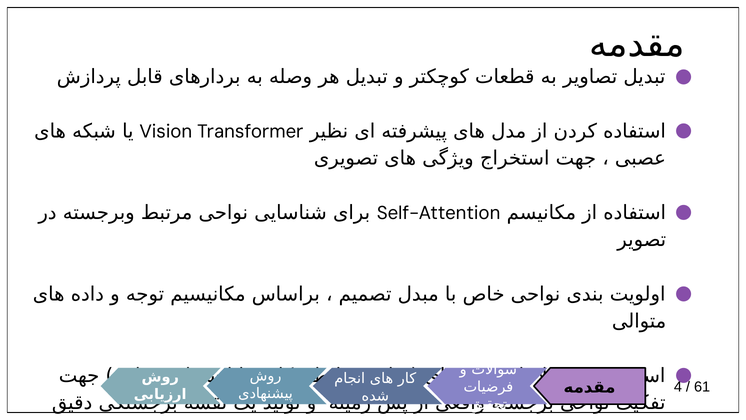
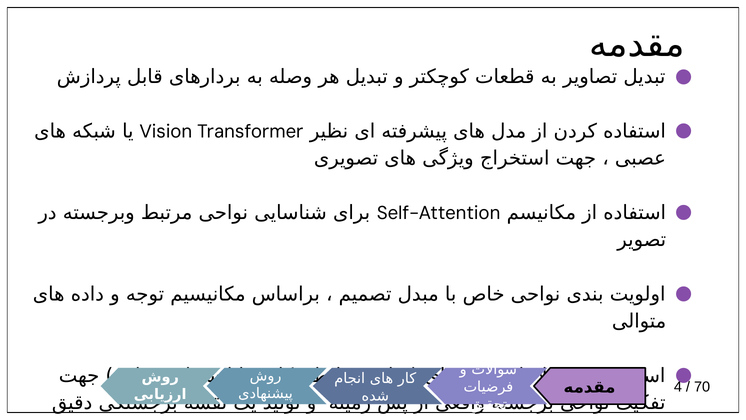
61: 61 -> 70 (702, 387)
